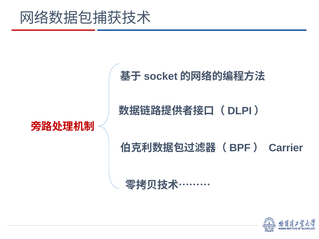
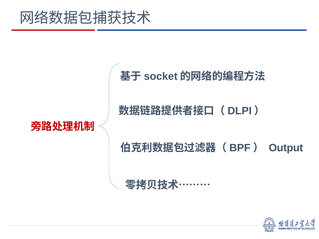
Carrier: Carrier -> Output (286, 148)
